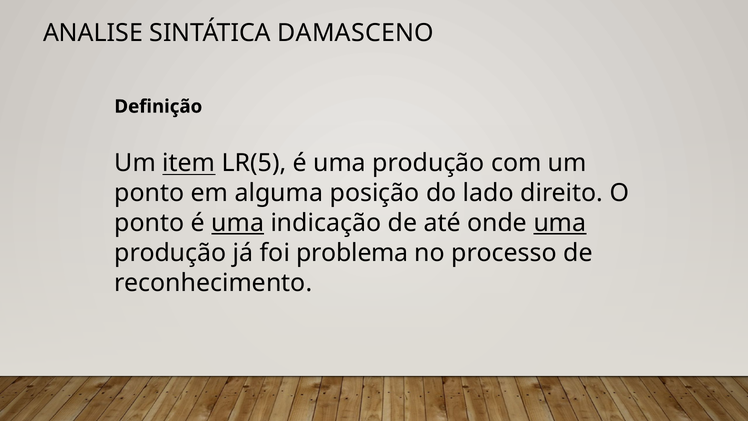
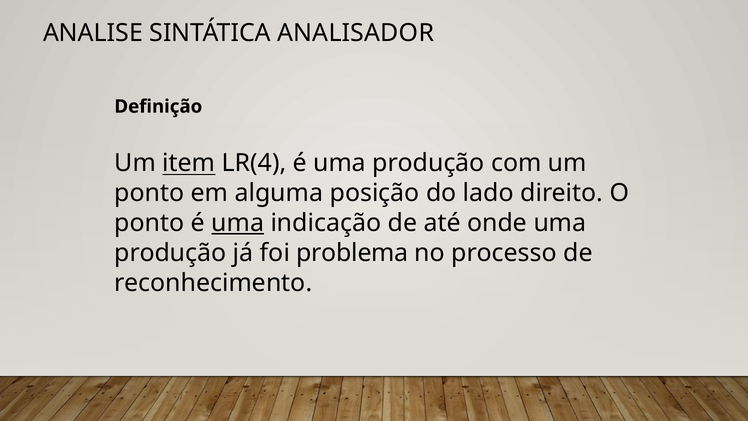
DAMASCENO: DAMASCENO -> ANALISADOR (356, 33)
LR(5: LR(5 -> LR(4 (254, 163)
uma underline: present -> none (560, 223)
